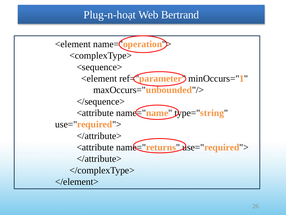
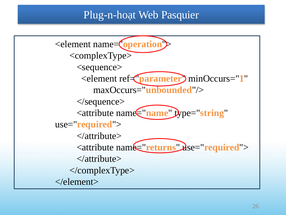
Bertrand: Bertrand -> Pasquier (180, 15)
